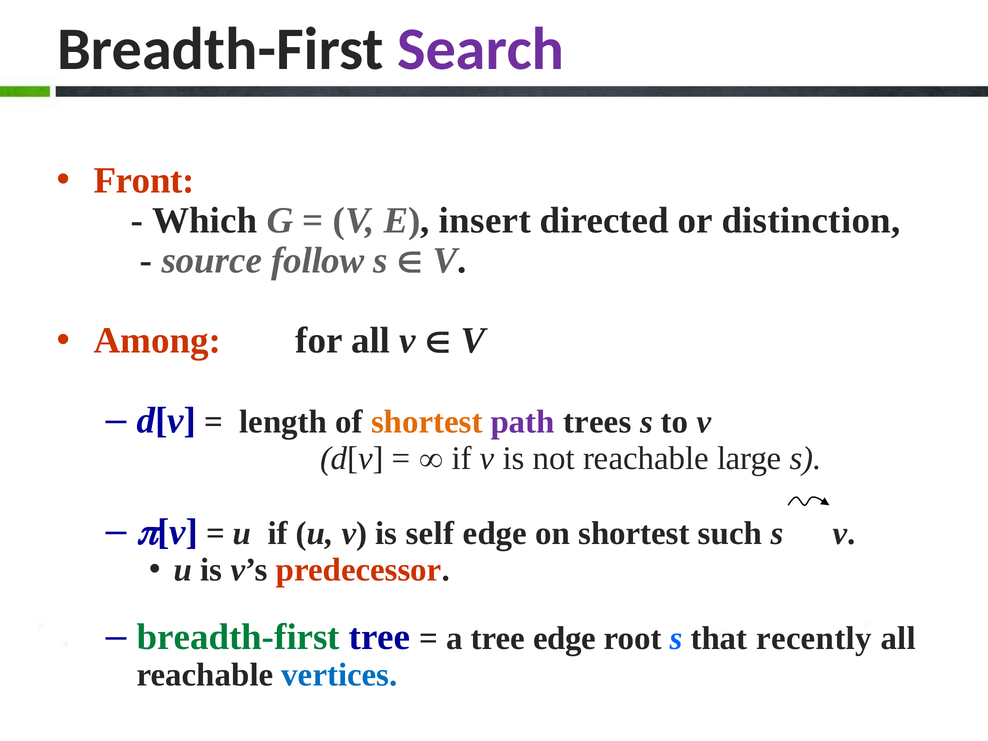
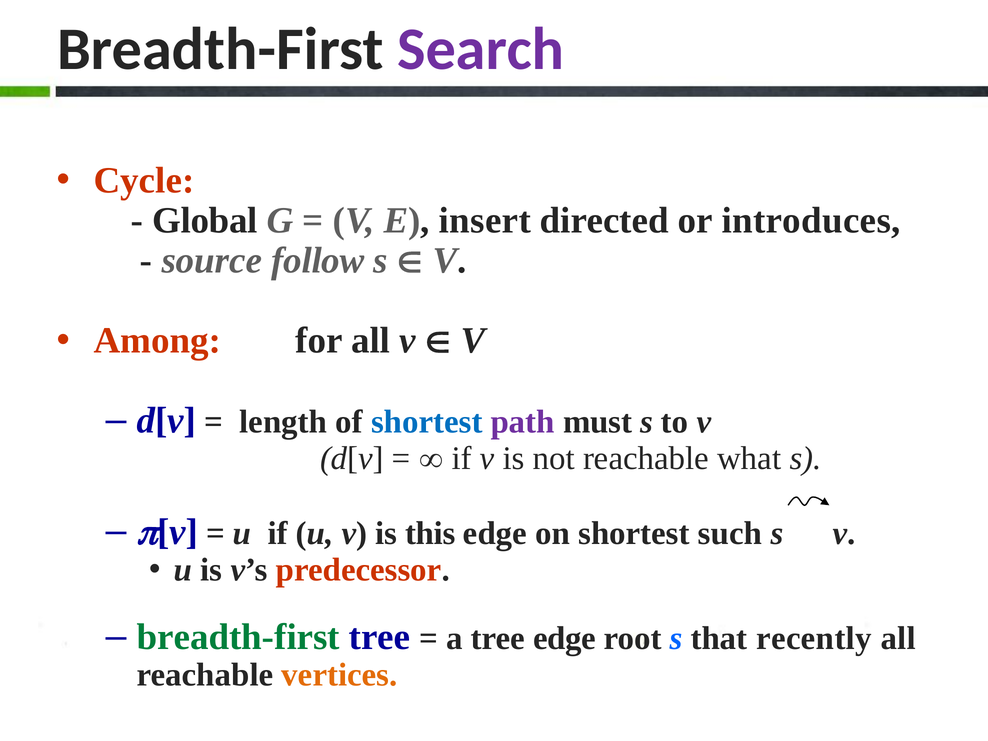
Front: Front -> Cycle (144, 180)
Which: Which -> Global (205, 220)
distinction: distinction -> introduces (811, 220)
shortest colour: orange -> blue (427, 422)
trees: trees -> must (597, 422)
large: large -> what (749, 459)
self: self -> this (430, 533)
vertices colour: blue -> orange (339, 675)
